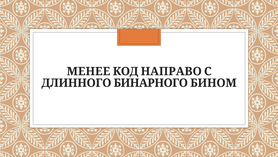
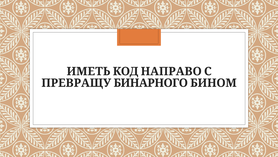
МЕНЕЕ: МЕНЕЕ -> ИМЕТЬ (88, 71)
ДЛИННОГО: ДЛИННОГО -> ПРЕВРАЩУ (76, 83)
